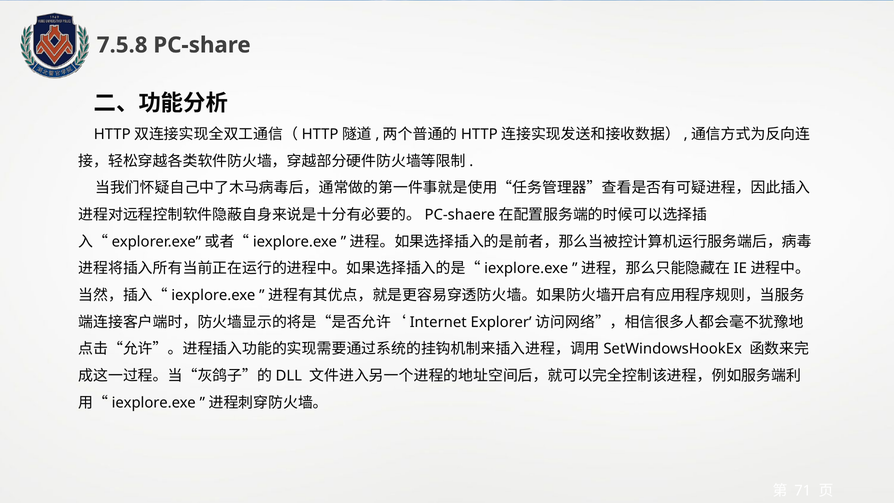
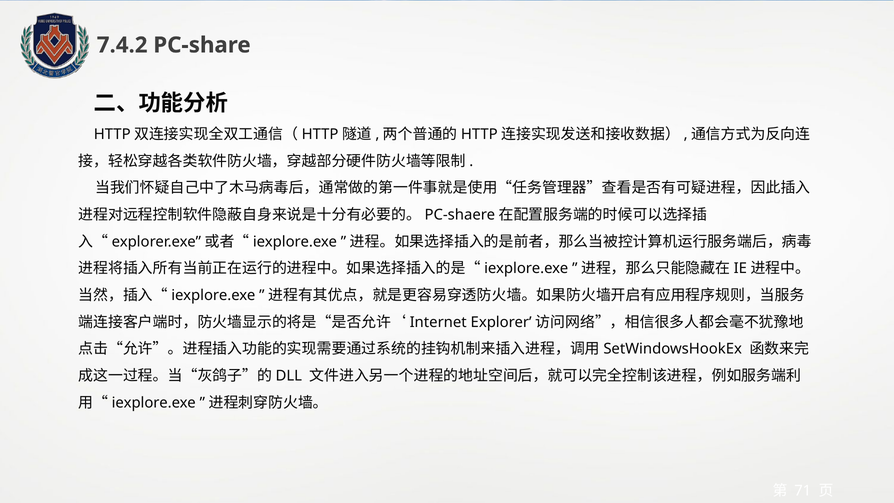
7.5.8: 7.5.8 -> 7.4.2 (122, 45)
